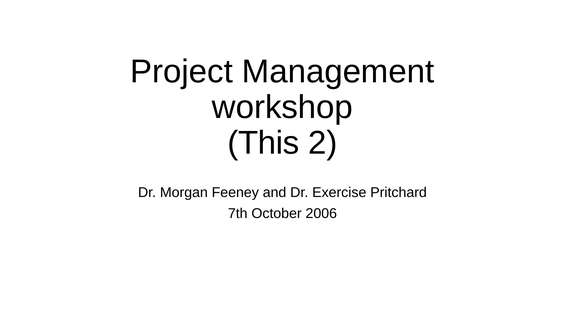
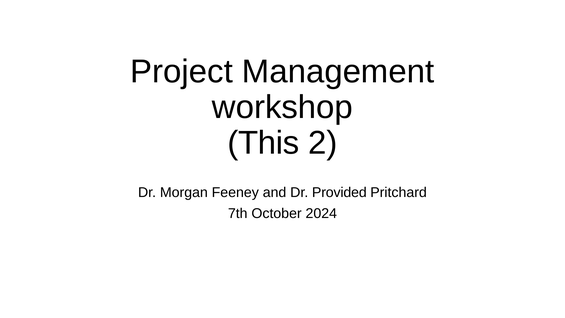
Exercise: Exercise -> Provided (339, 192)
2006: 2006 -> 2024 (321, 213)
